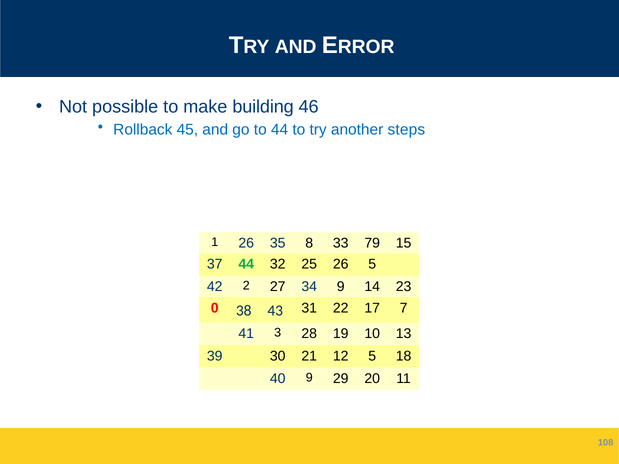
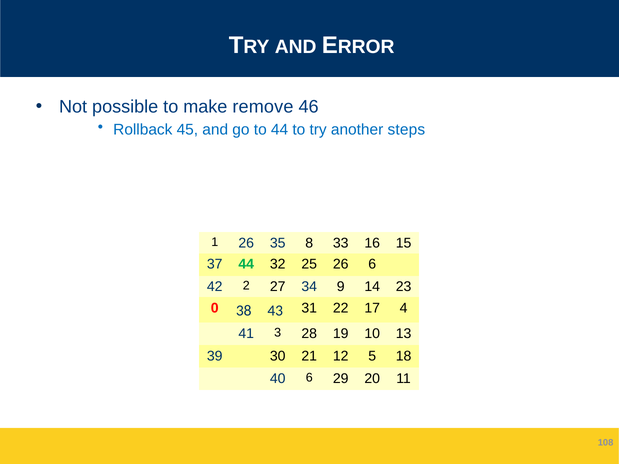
building: building -> remove (263, 107)
79: 79 -> 16 (372, 243)
26 5: 5 -> 6 (372, 264)
7: 7 -> 4 (404, 308)
40 9: 9 -> 6 (309, 378)
